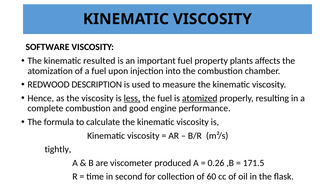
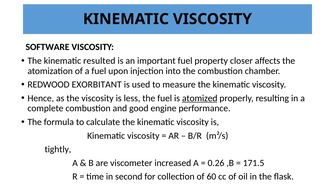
plants: plants -> closer (241, 61)
DESCRIPTION: DESCRIPTION -> EXORBITANT (97, 85)
less underline: present -> none (132, 98)
produced: produced -> increased (173, 163)
